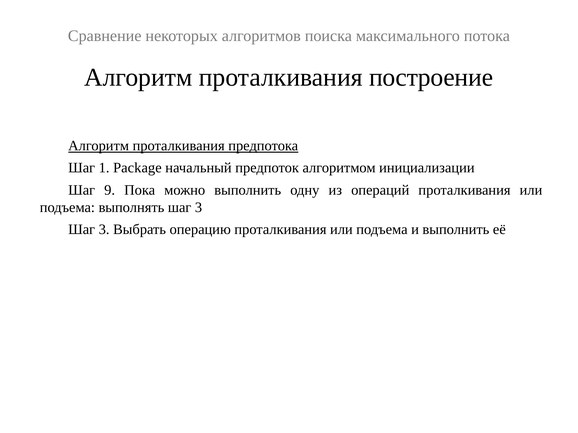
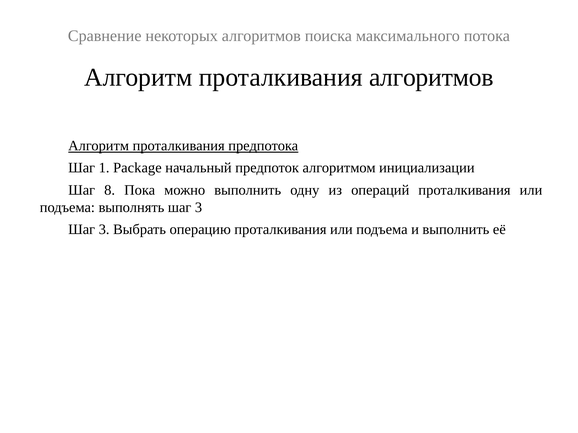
проталкивания построение: построение -> алгоритмов (431, 78)
9: 9 -> 8 (110, 190)
